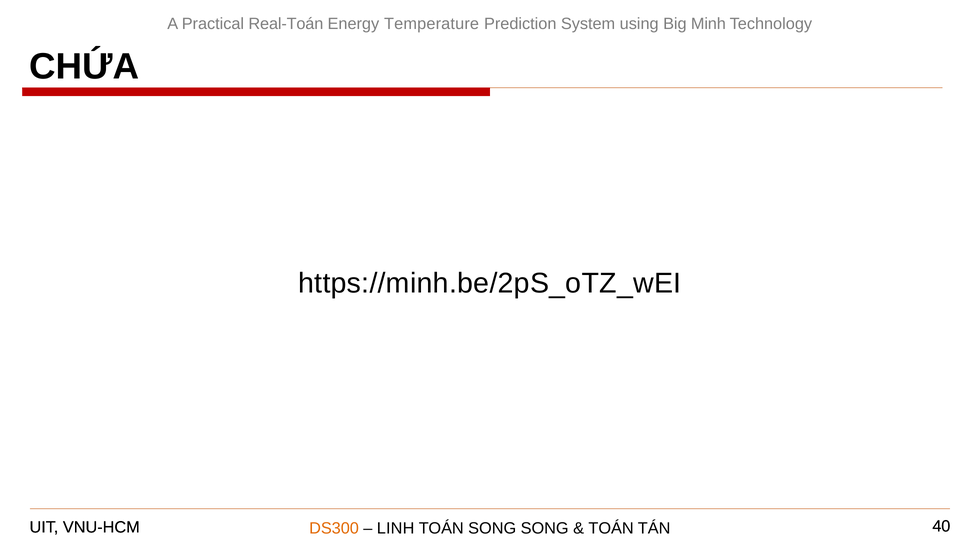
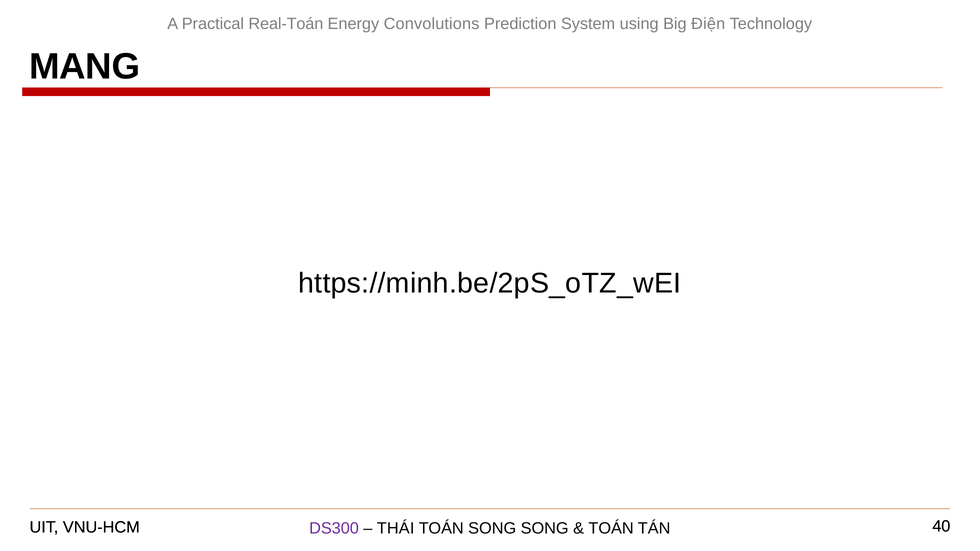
Temperature: Temperature -> Convolutions (432, 24)
Minh: Minh -> Điện (708, 24)
CHỨA: CHỨA -> MANG (85, 67)
DS300 colour: orange -> purple (334, 528)
LINH: LINH -> THÁI (396, 528)
